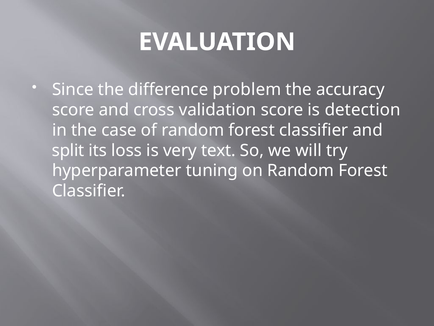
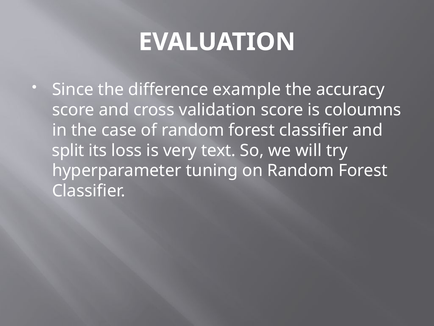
problem: problem -> example (247, 89)
detection: detection -> coloumns (363, 110)
